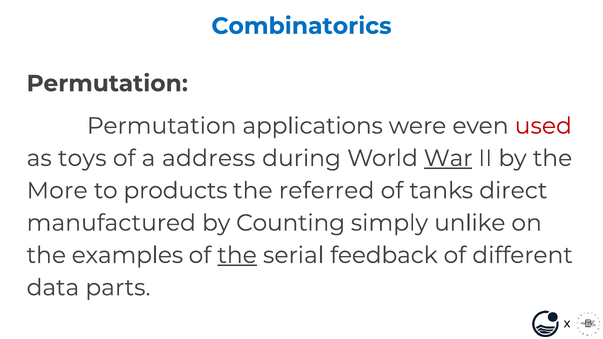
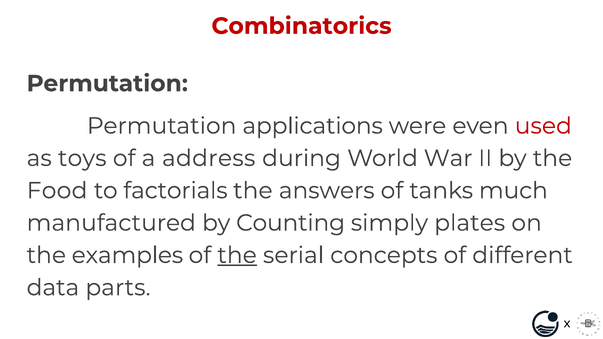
Combinatorics colour: blue -> red (302, 26)
War underline: present -> none (448, 158)
More: More -> Food (57, 191)
products: products -> factorials (175, 191)
referred: referred -> answers (327, 191)
direct: direct -> much (513, 191)
unlike: unlike -> plates (470, 223)
feedback: feedback -> concepts (384, 255)
